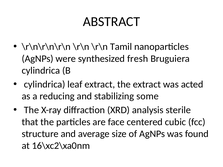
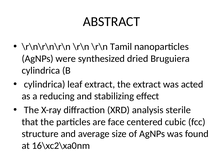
fresh: fresh -> dried (138, 59)
some: some -> effect (148, 96)
